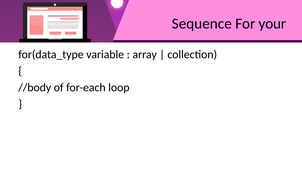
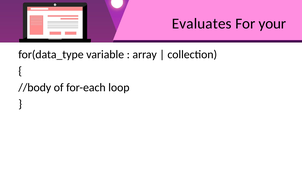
Sequence: Sequence -> Evaluates (202, 24)
